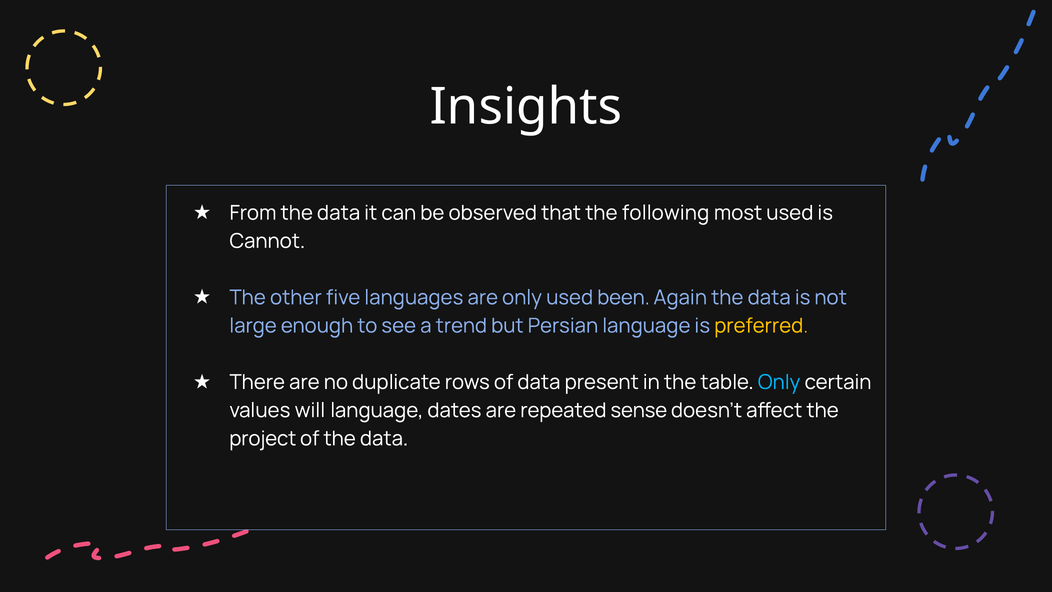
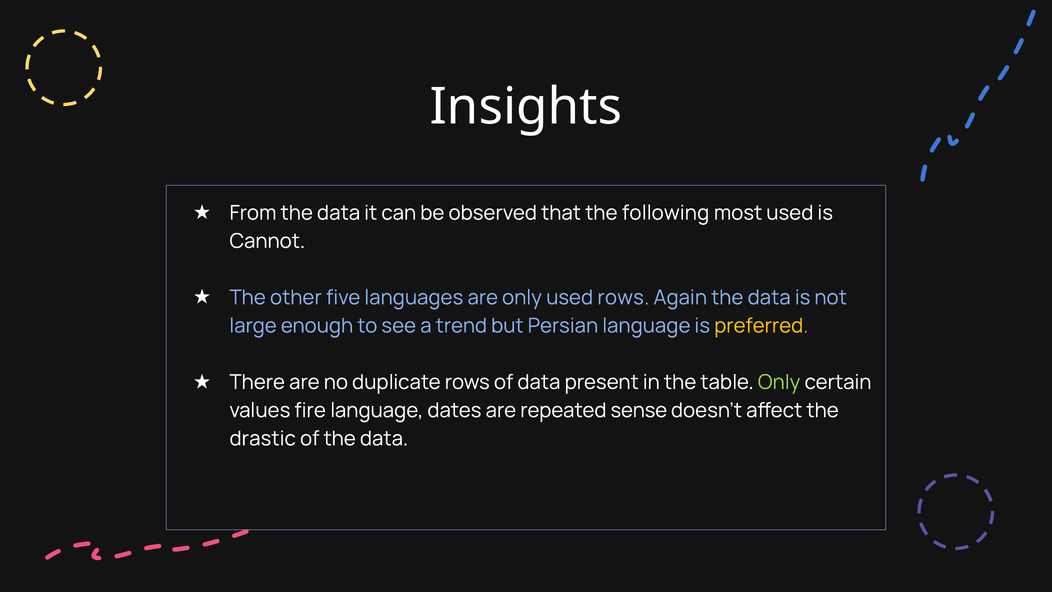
used been: been -> rows (623, 297)
Only colour: light blue -> light green (779, 382)
will: will -> fire (310, 410)
project: project -> drastic (263, 438)
